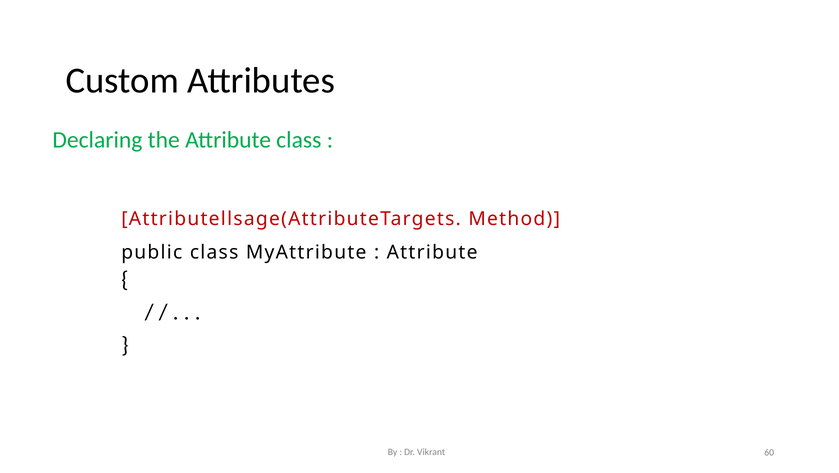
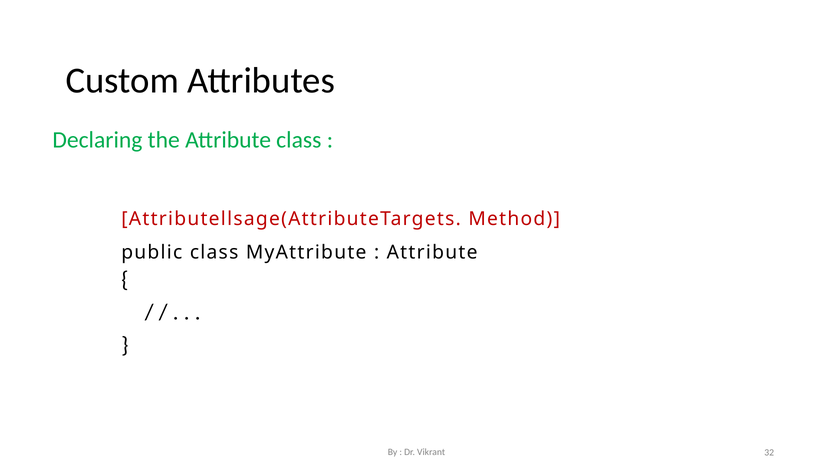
60: 60 -> 32 (769, 452)
